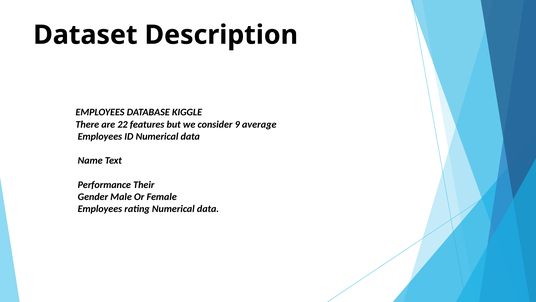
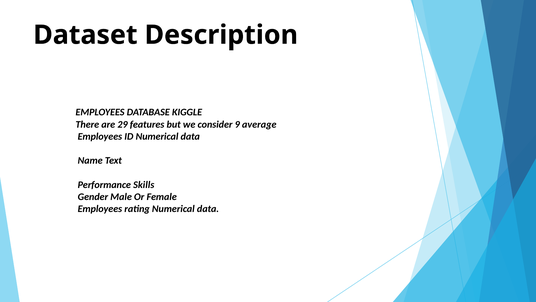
22: 22 -> 29 (123, 124)
Their: Their -> Skills (144, 185)
